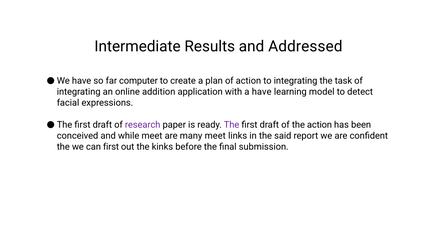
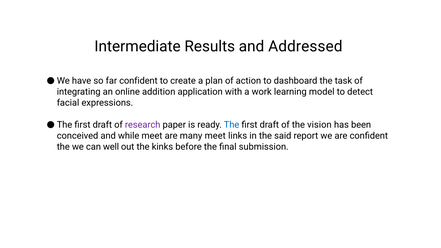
far computer: computer -> confident (138, 81)
to integrating: integrating -> dashboard (296, 81)
a have: have -> work (262, 92)
The colour: purple -> blue (232, 125)
the action: action -> vision (319, 125)
can first: first -> well (111, 147)
